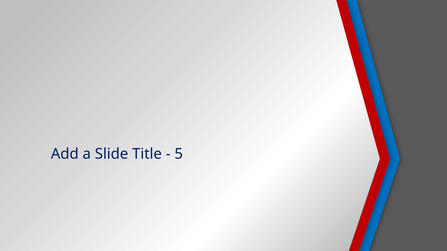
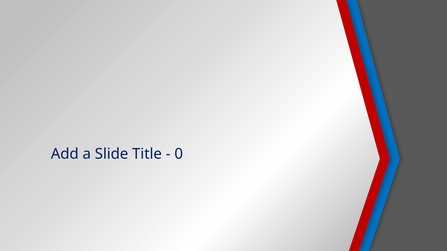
5: 5 -> 0 (179, 154)
